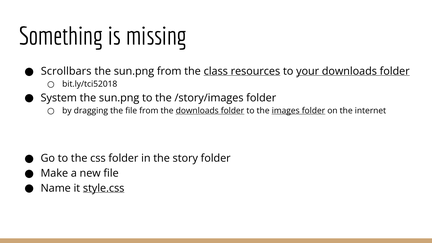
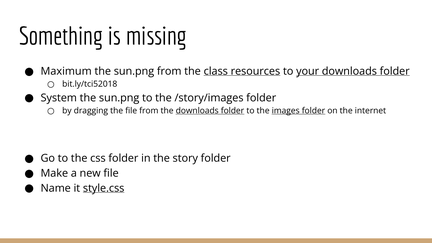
Scrollbars: Scrollbars -> Maximum (66, 71)
